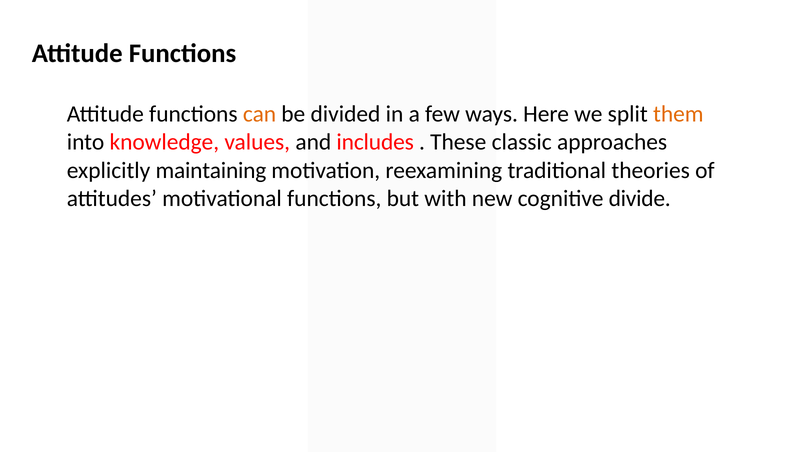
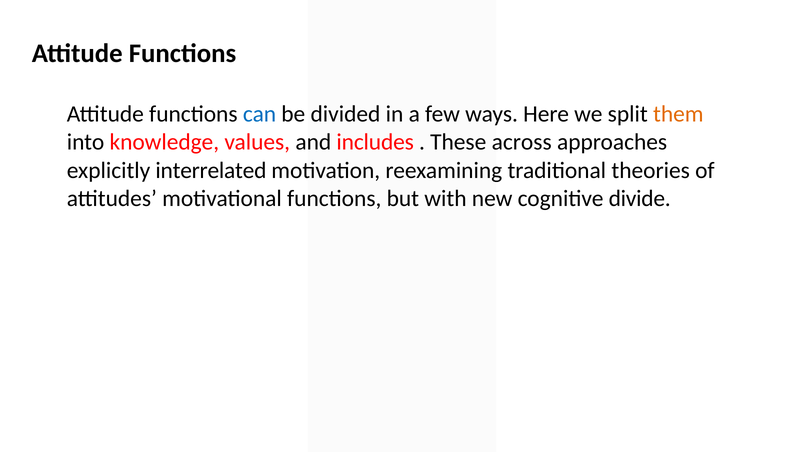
can colour: orange -> blue (260, 114)
classic: classic -> across (522, 142)
maintaining: maintaining -> interrelated (211, 170)
